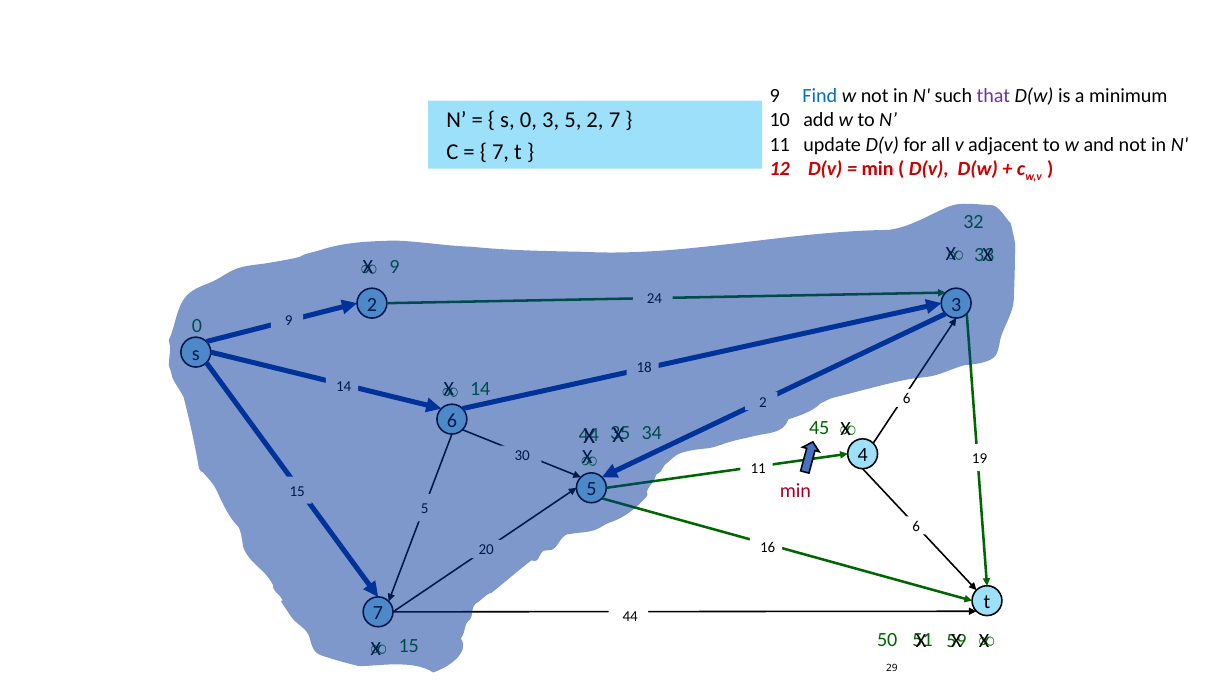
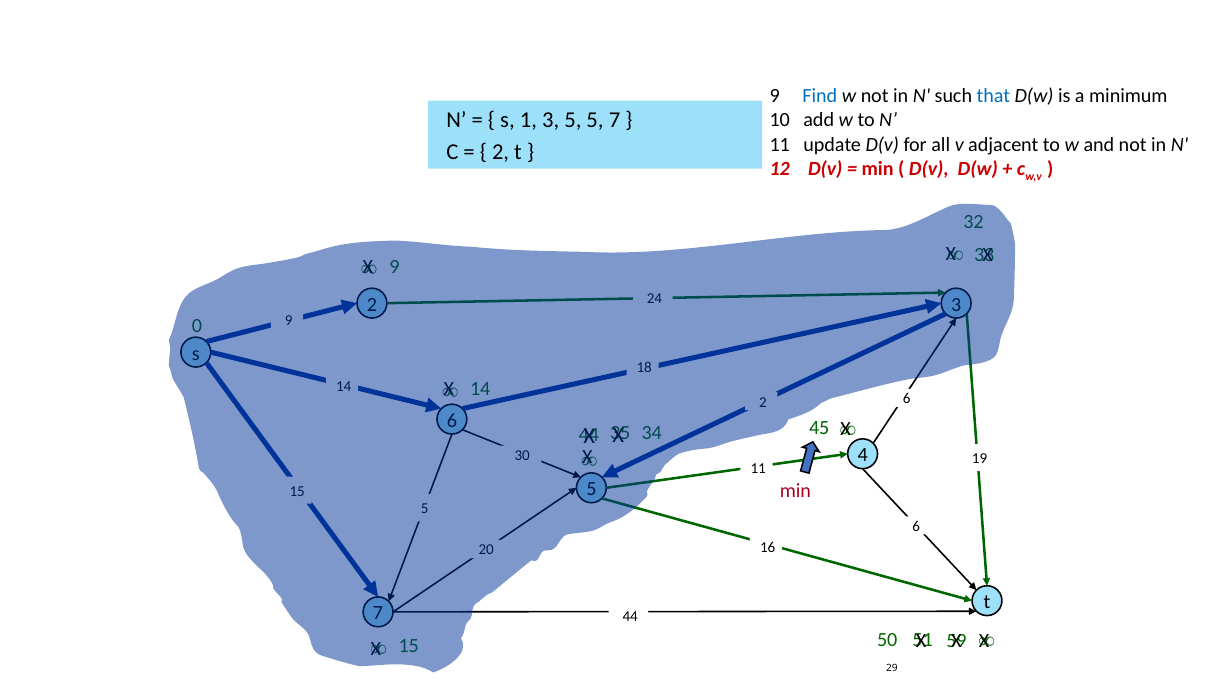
that colour: purple -> blue (993, 96)
s 0: 0 -> 1 (528, 120)
5 2: 2 -> 5 (595, 120)
7: 7 -> 2 (501, 152)
